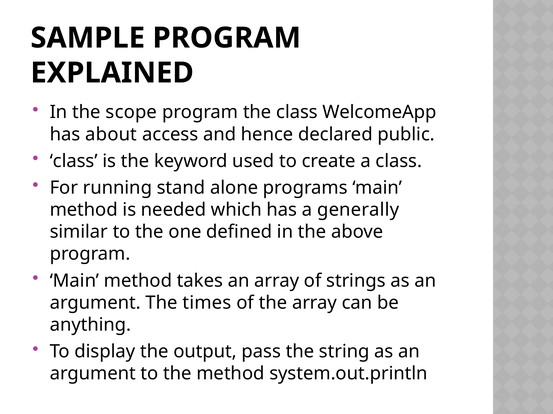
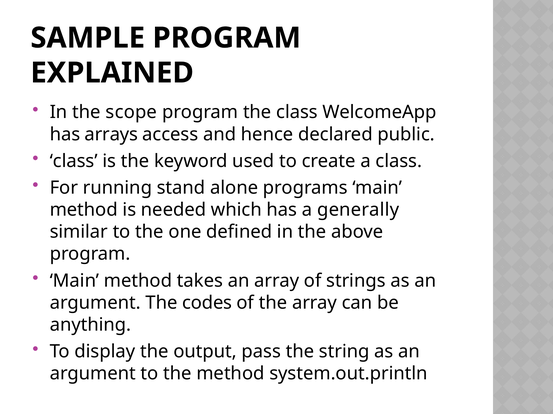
about: about -> arrays (111, 135)
times: times -> codes (207, 303)
